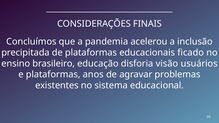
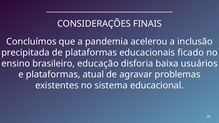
visão: visão -> baixa (167, 64)
anos: anos -> atual (93, 75)
